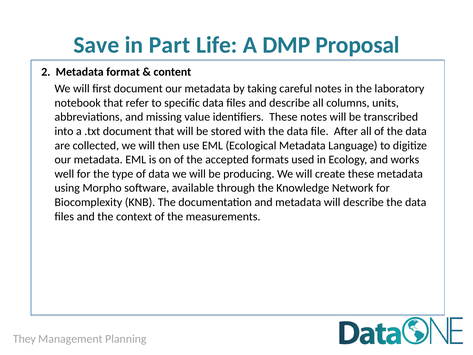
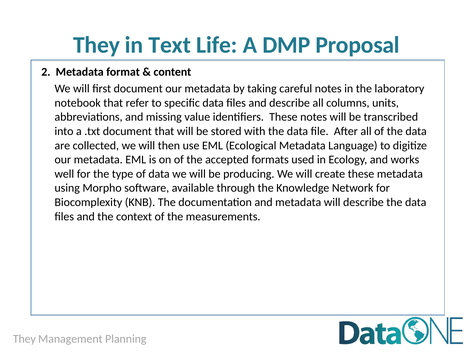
Save: Save -> They (97, 45)
Part: Part -> Text (170, 45)
